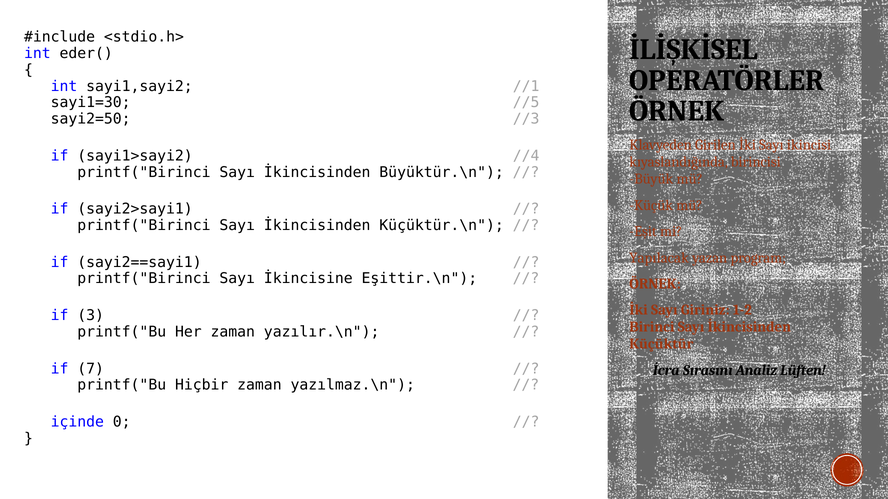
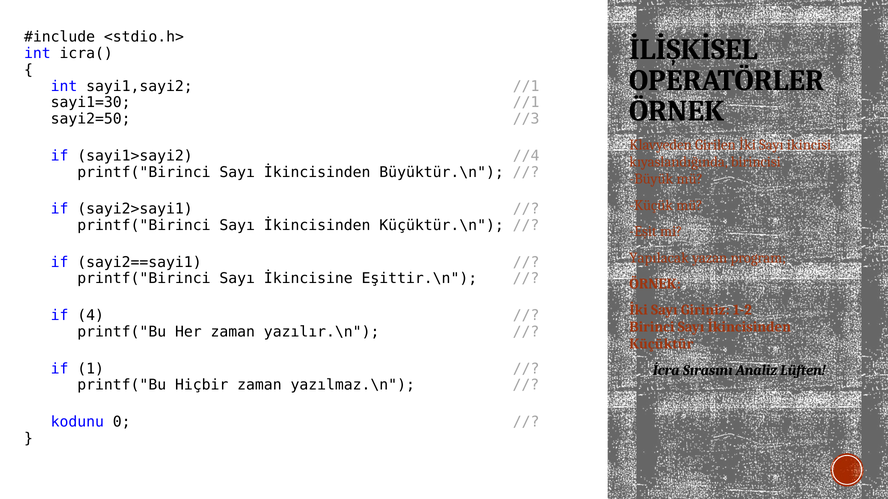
eder(: eder( -> icra( (86, 53)
sayi1=30 //5: //5 -> //1 (526, 103)
3: 3 -> 4 (91, 316)
7: 7 -> 1 (91, 369)
içinde: içinde -> kodunu (77, 422)
